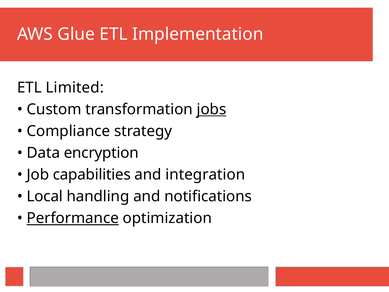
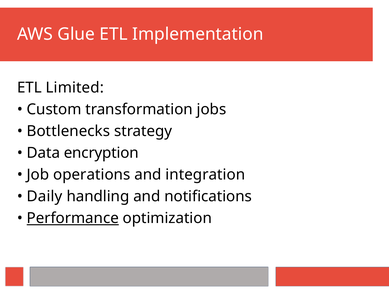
jobs underline: present -> none (211, 109)
Compliance: Compliance -> Bottlenecks (68, 131)
capabilities: capabilities -> operations (92, 175)
Local: Local -> Daily (45, 196)
